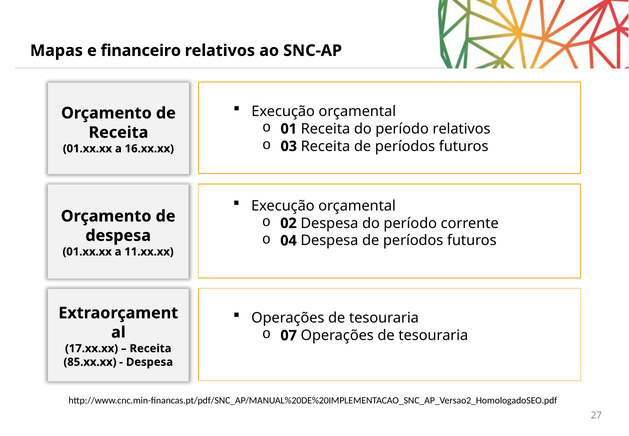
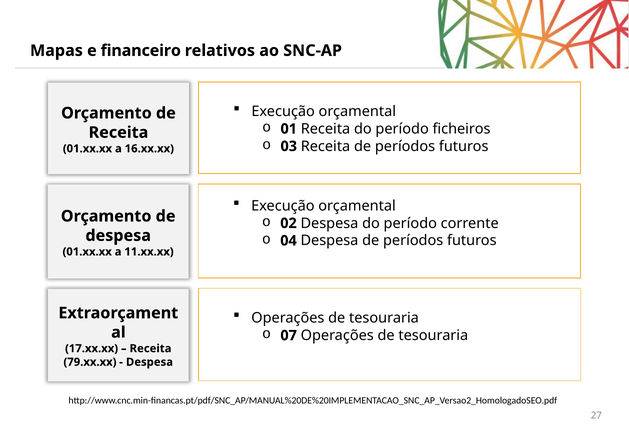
período relativos: relativos -> ficheiros (462, 129)
85.xx.xx: 85.xx.xx -> 79.xx.xx (90, 362)
